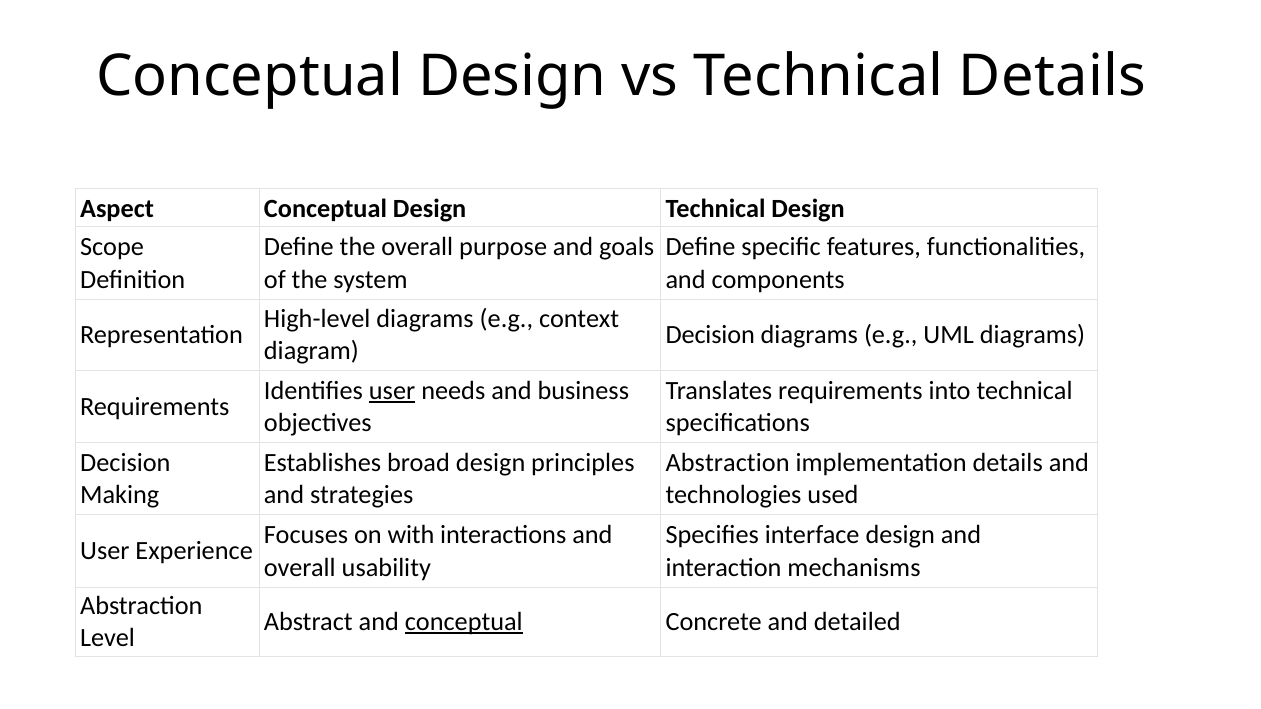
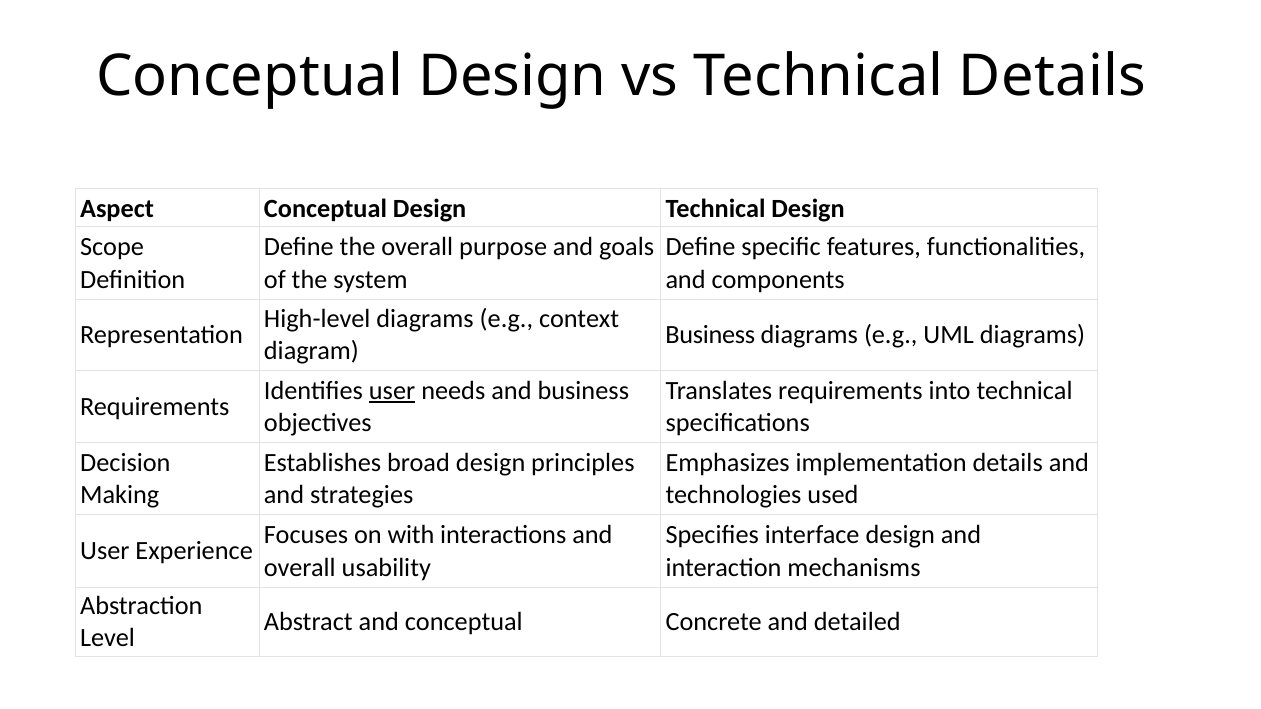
Decision: Decision -> Business (710, 335)
Abstraction: Abstraction -> Emphasizes (728, 463)
conceptual underline: present -> none (464, 622)
